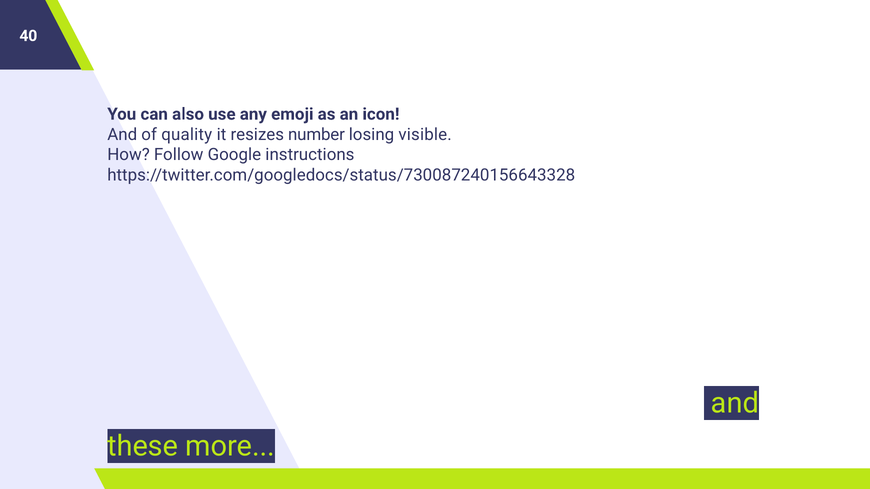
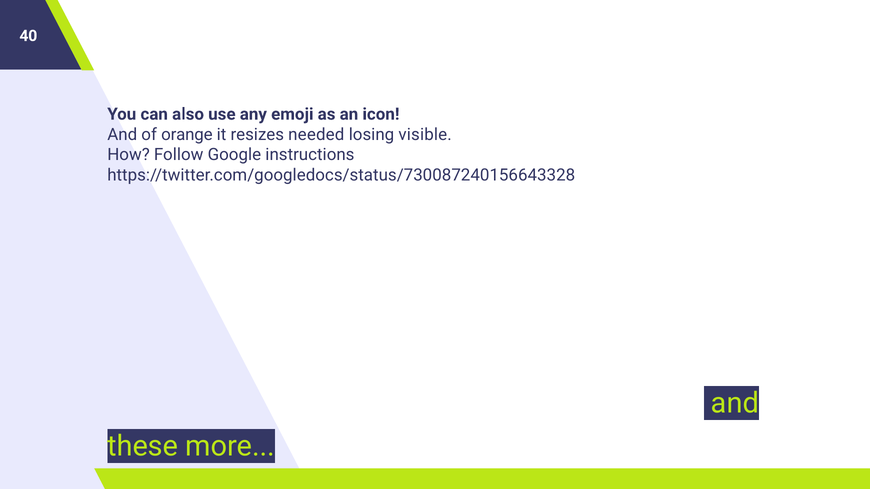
quality: quality -> orange (187, 135)
number: number -> needed (316, 135)
